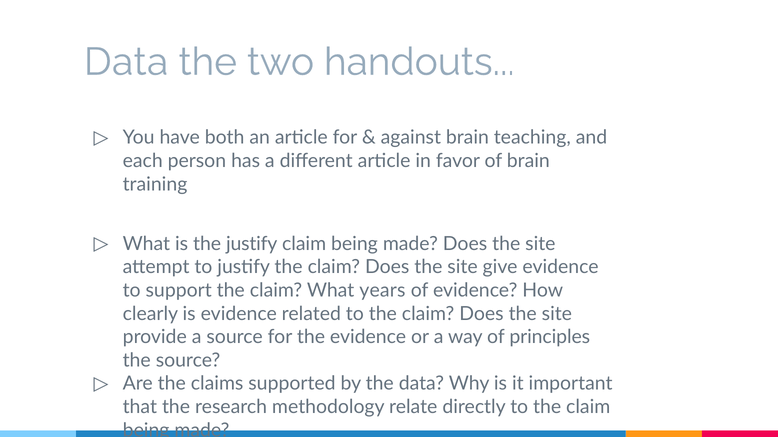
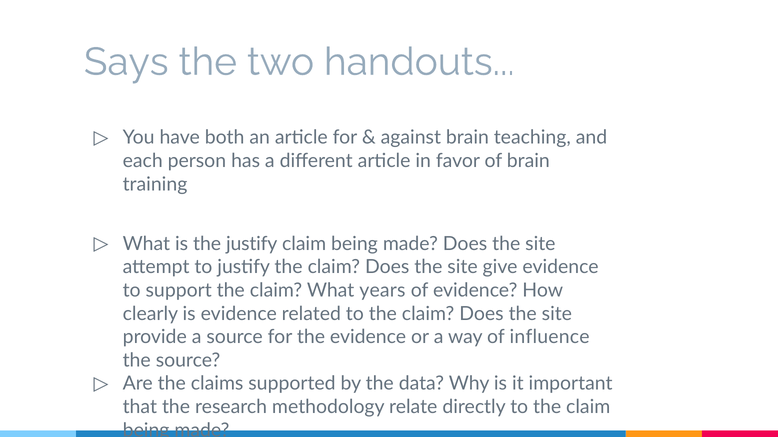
Data: Data -> Says (126, 62)
principles: principles -> influence (550, 337)
